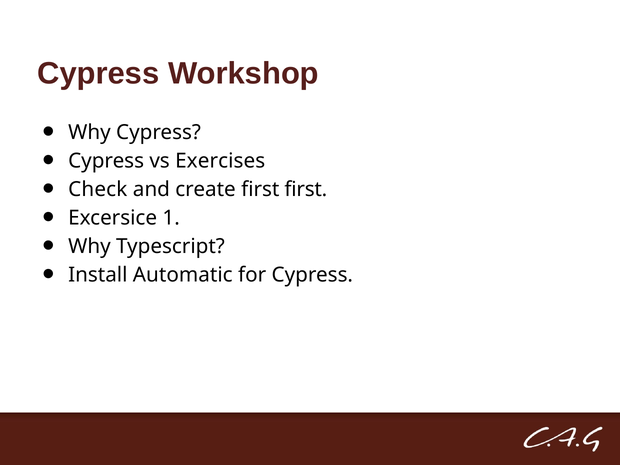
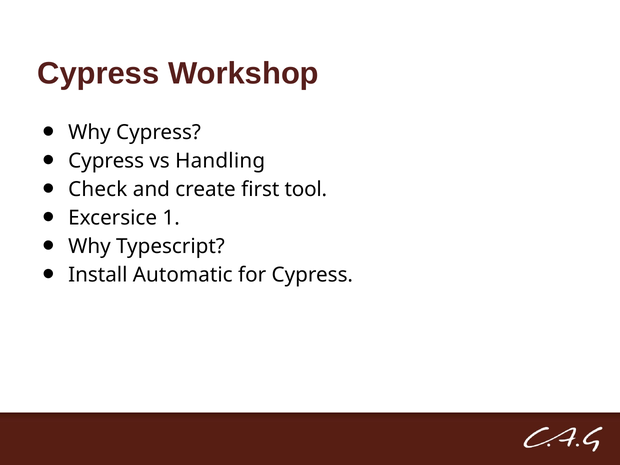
Exercises: Exercises -> Handling (220, 161)
first first: first -> tool (306, 189)
